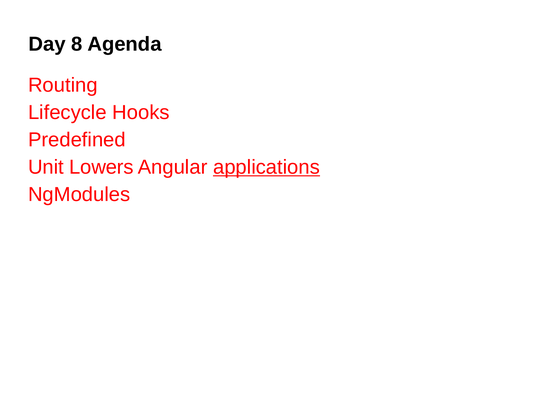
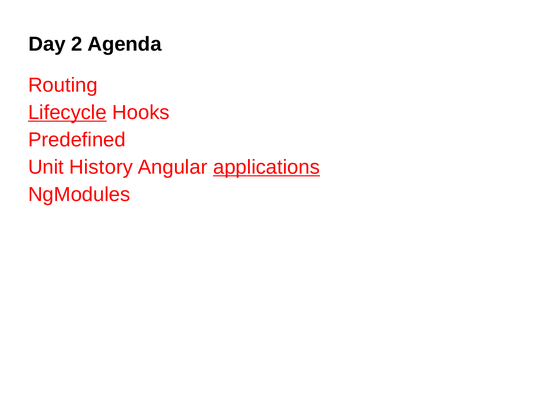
8: 8 -> 2 (77, 44)
Lifecycle underline: none -> present (67, 112)
Lowers: Lowers -> History (101, 167)
